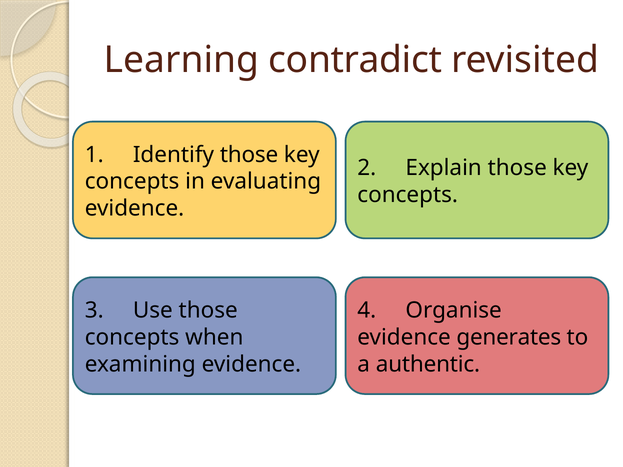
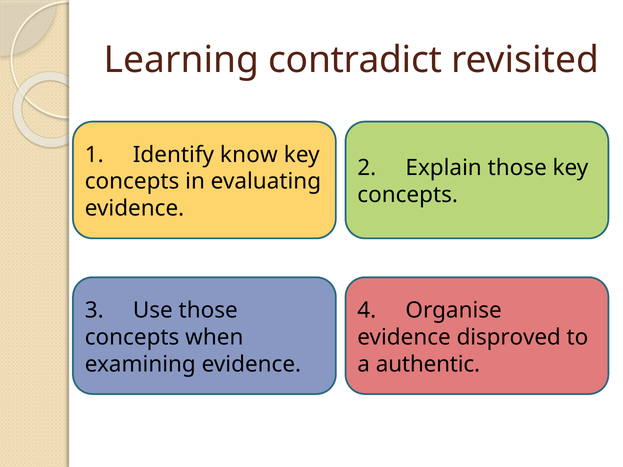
Identify those: those -> know (249, 155)
generates: generates -> disproved (509, 337)
